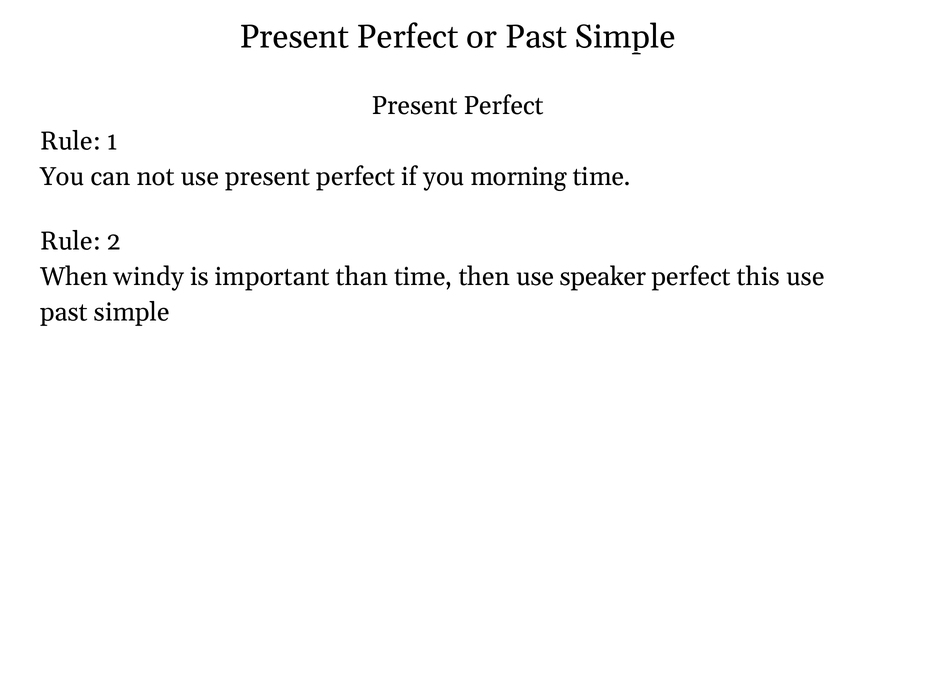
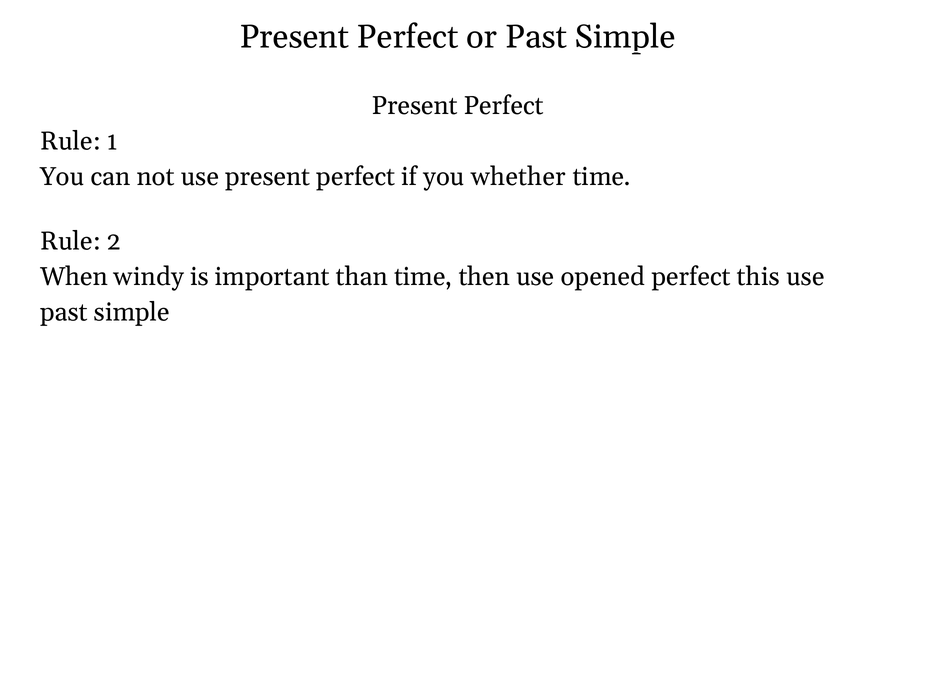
morning: morning -> whether (519, 177)
speaker: speaker -> opened (603, 277)
